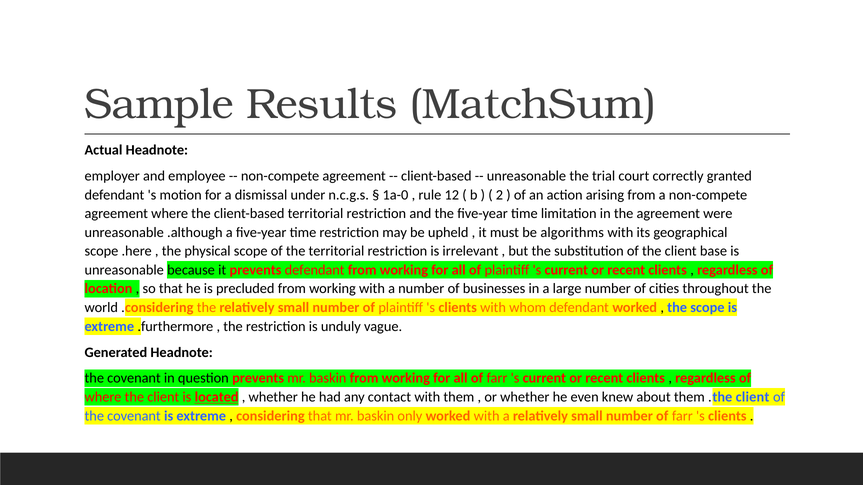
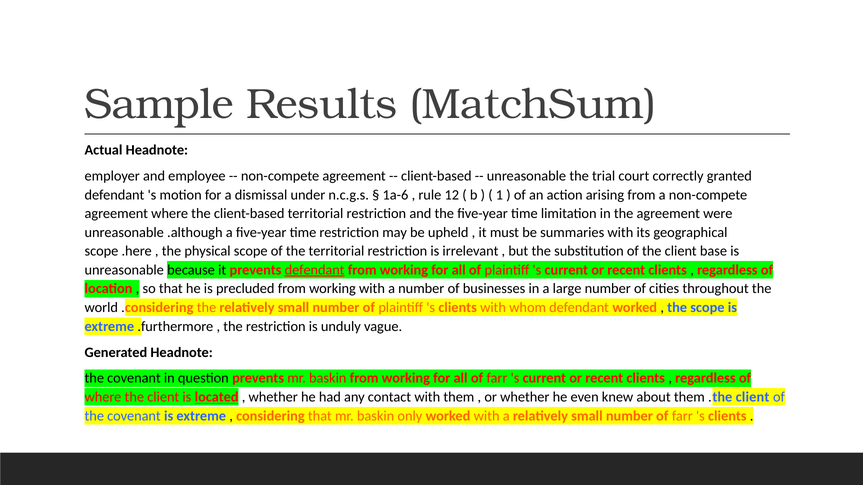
1a-0: 1a-0 -> 1a-6 (395, 195)
2: 2 -> 1 (499, 195)
algorithms: algorithms -> summaries (572, 233)
defendant underline: none -> present (315, 270)
